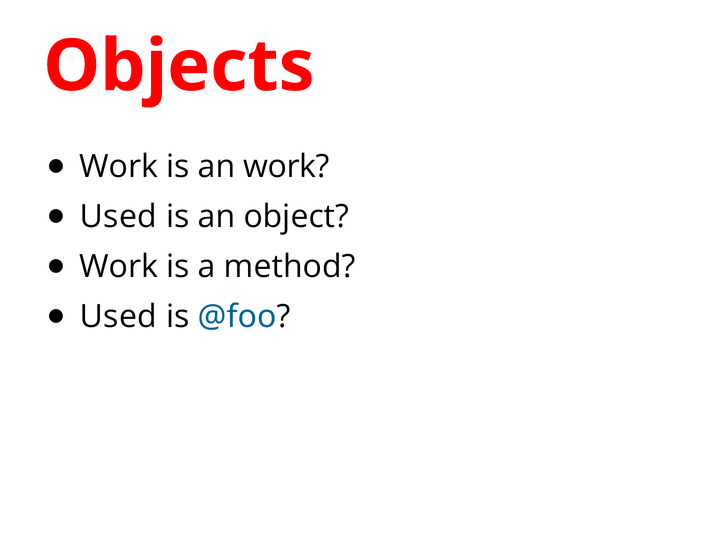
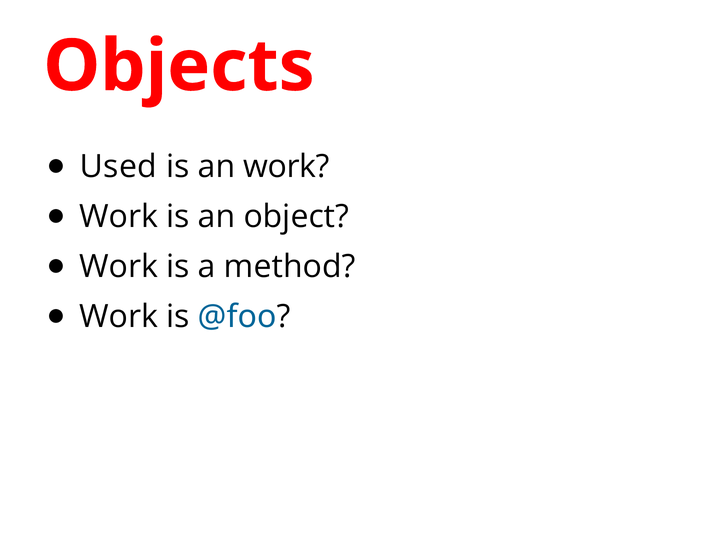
Work: Work -> Used (118, 166)
Used: Used -> Work (119, 216)
Used: Used -> Work (119, 316)
